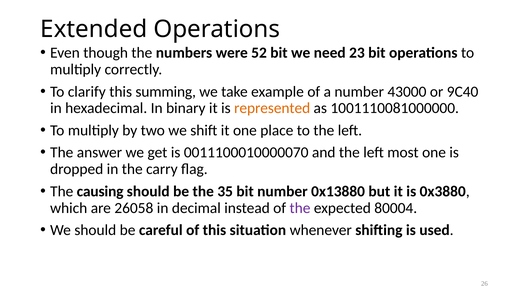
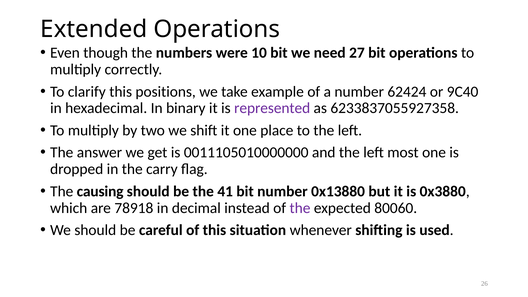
52: 52 -> 10 (259, 53)
23: 23 -> 27 (357, 53)
summing: summing -> positions (166, 92)
43000: 43000 -> 62424 (407, 92)
represented colour: orange -> purple (272, 108)
1001110081000000: 1001110081000000 -> 6233837055927358 (395, 108)
0011100010000070: 0011100010000070 -> 0011105010000000 (246, 153)
35: 35 -> 41 (225, 191)
26058: 26058 -> 78918 (134, 208)
80004: 80004 -> 80060 (396, 208)
